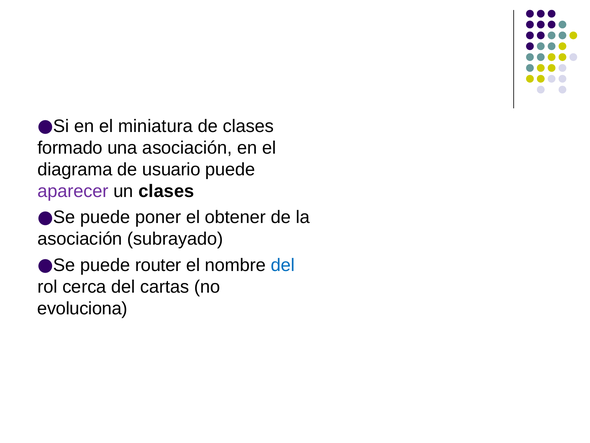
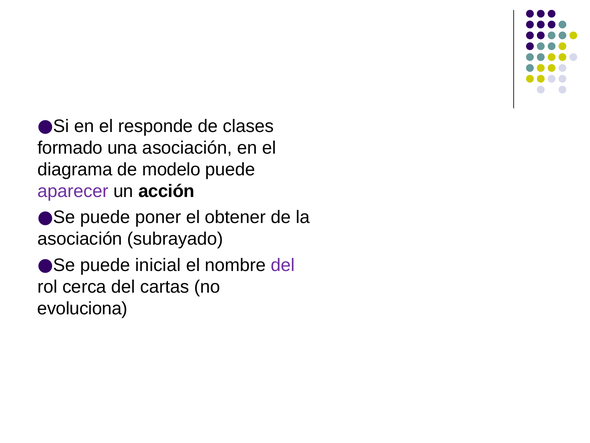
miniatura: miniatura -> responde (156, 126)
usuario: usuario -> modelo (171, 169)
un clases: clases -> acción (166, 191)
router: router -> inicial (158, 265)
del colour: blue -> purple (283, 265)
